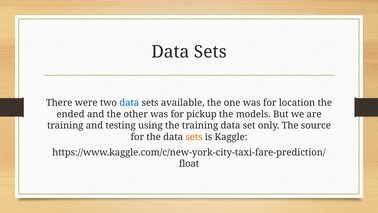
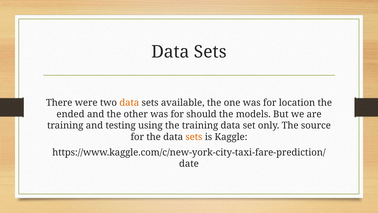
data colour: blue -> orange (129, 103)
pickup: pickup -> should (201, 114)
float: float -> date (189, 164)
